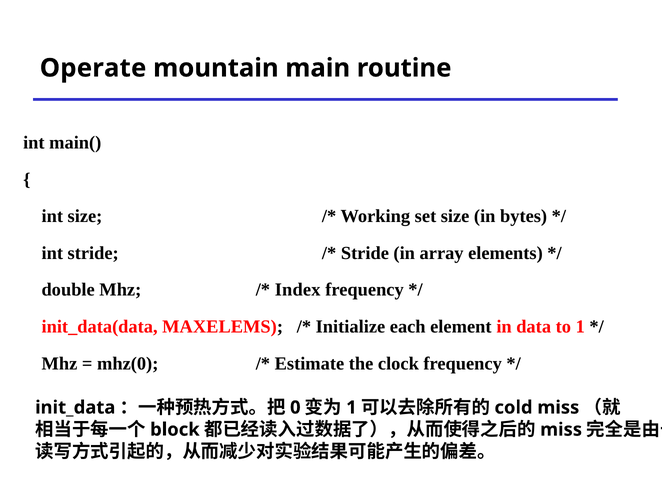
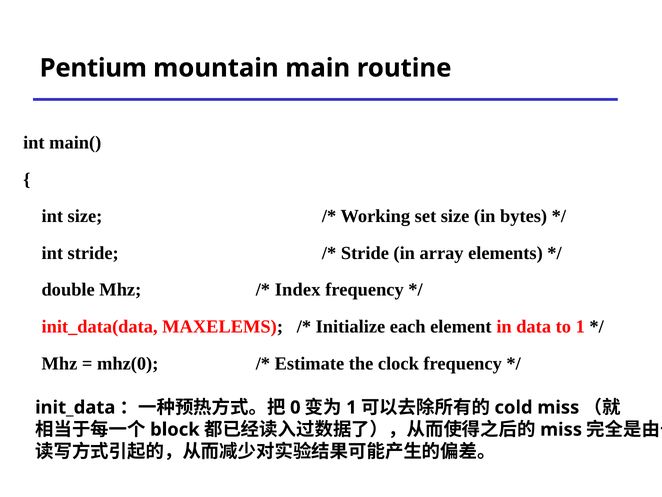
Operate: Operate -> Pentium (93, 68)
